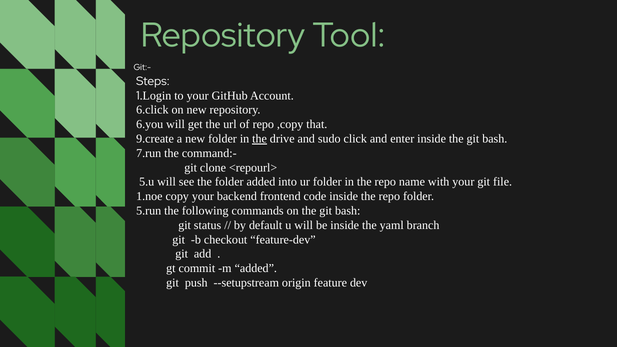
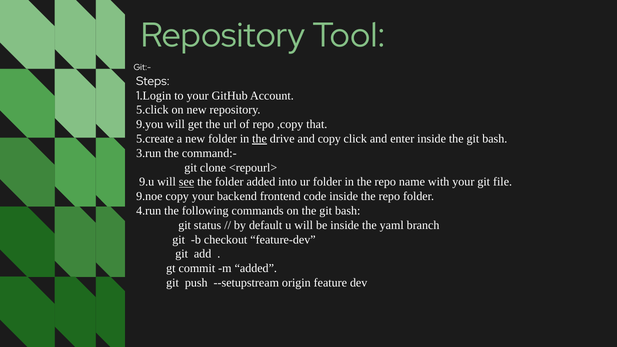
6.click: 6.click -> 5.click (152, 110)
6.you: 6.you -> 9.you (150, 124)
9.create: 9.create -> 5.create (155, 139)
and sudo: sudo -> copy (329, 139)
7.run: 7.run -> 3.run (149, 153)
5.u: 5.u -> 9.u (147, 182)
see underline: none -> present (187, 182)
1.noe: 1.noe -> 9.noe (149, 196)
5.run: 5.run -> 4.run (149, 211)
